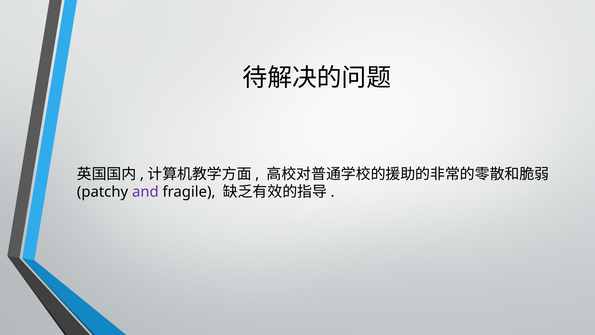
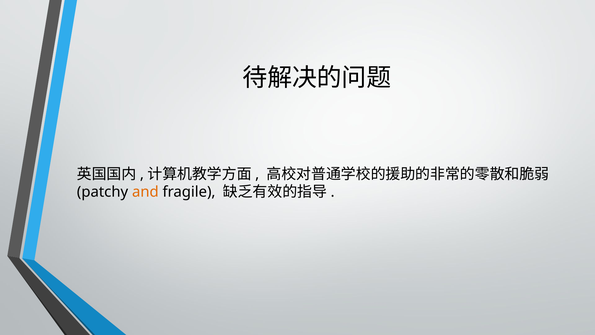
and colour: purple -> orange (145, 192)
